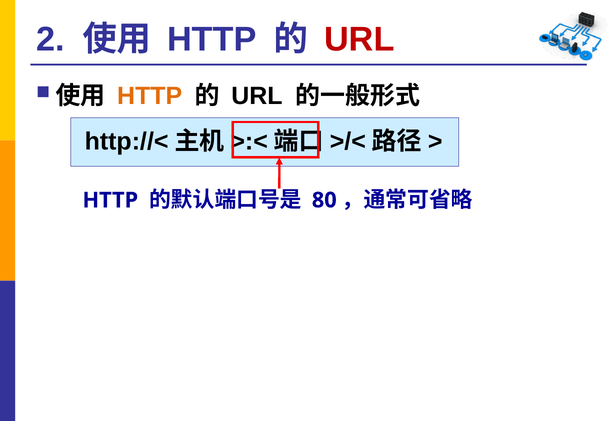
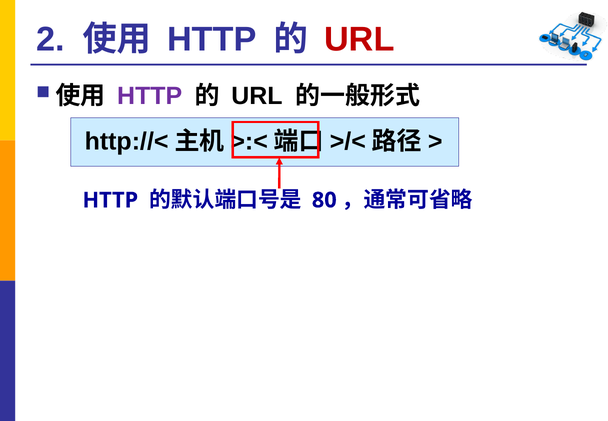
HTTP colour: orange -> purple (150, 96)
